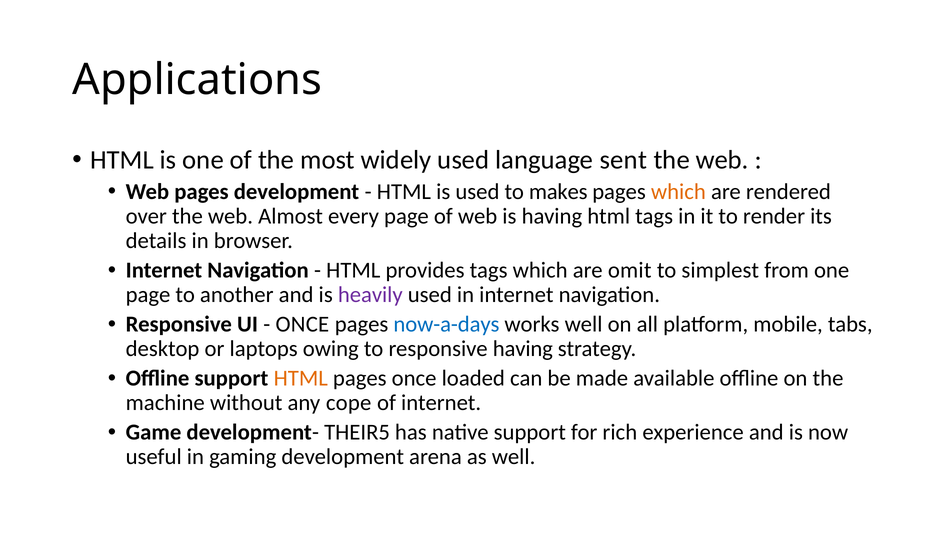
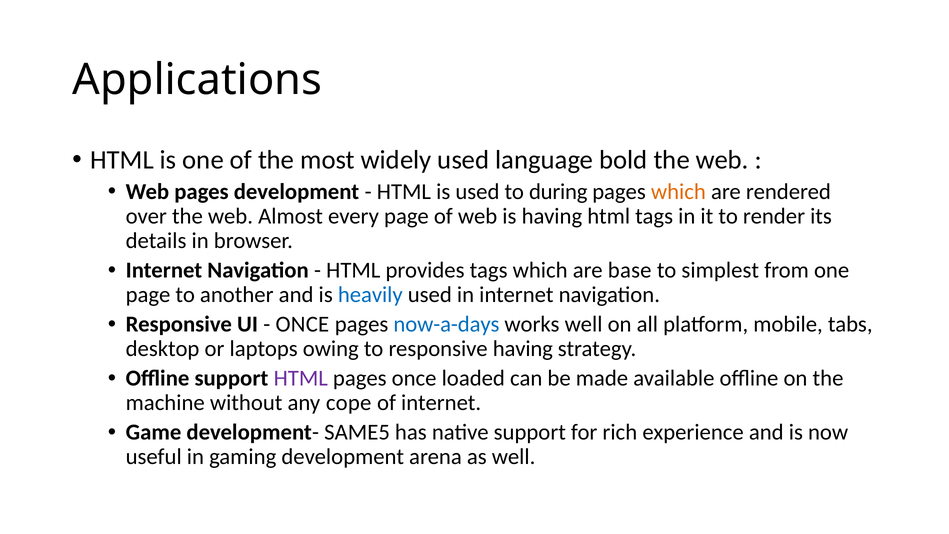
sent: sent -> bold (623, 160)
makes: makes -> during (558, 192)
omit: omit -> base (630, 270)
heavily colour: purple -> blue (370, 295)
HTML colour: orange -> purple (301, 378)
THEIR5: THEIR5 -> SAME5 (357, 432)
